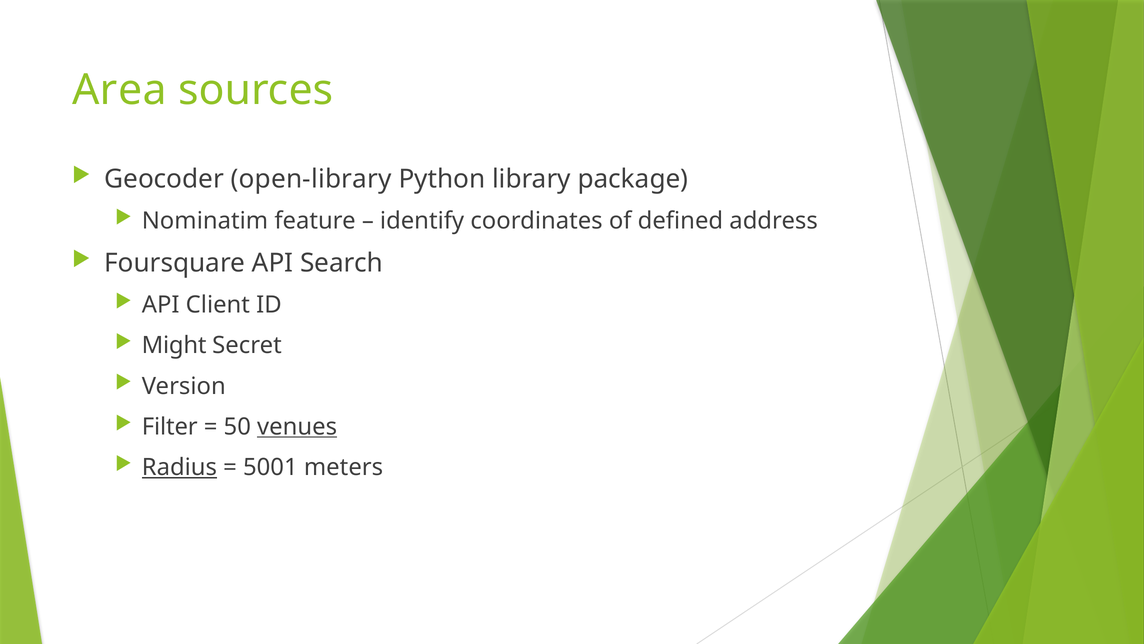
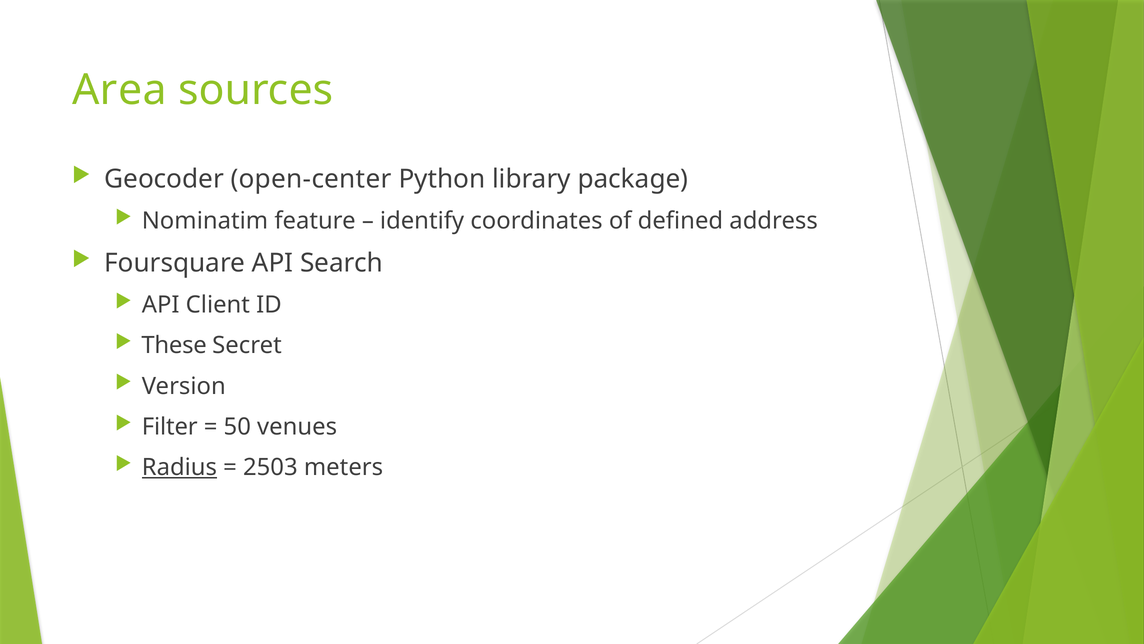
open-library: open-library -> open-center (311, 179)
Might: Might -> These (174, 345)
venues underline: present -> none (297, 426)
5001: 5001 -> 2503 (270, 467)
